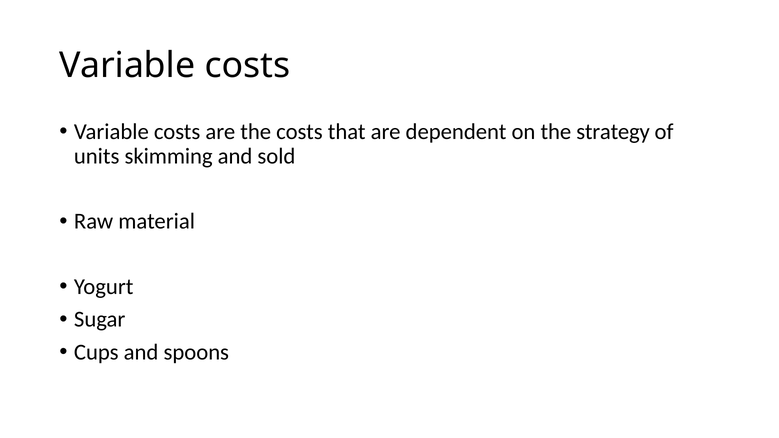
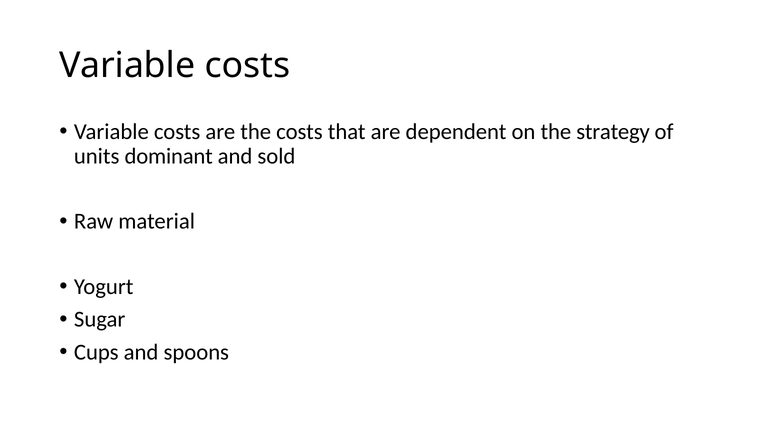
skimming: skimming -> dominant (169, 156)
